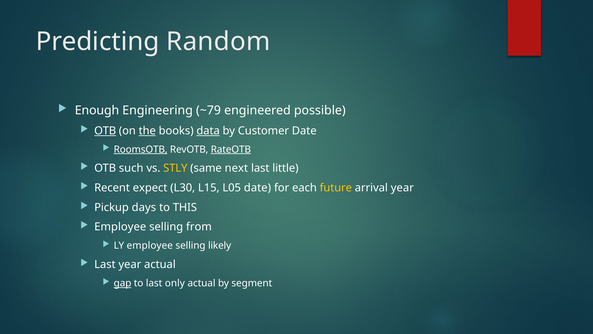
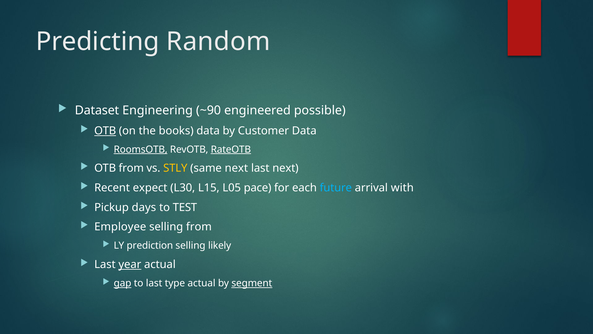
Enough: Enough -> Dataset (97, 110)
~79: ~79 -> ~90 (209, 110)
the underline: present -> none (147, 131)
data underline: present -> none (208, 131)
Customer Date: Date -> Data (304, 131)
OTB such: such -> from (131, 168)
last little: little -> next (285, 168)
L05 date: date -> pace (258, 188)
future colour: yellow -> light blue (336, 188)
arrival year: year -> with (402, 188)
THIS: THIS -> TEST (185, 207)
LY employee: employee -> prediction (150, 245)
year underline: none -> present (130, 264)
only: only -> type (175, 283)
segment underline: none -> present (252, 283)
